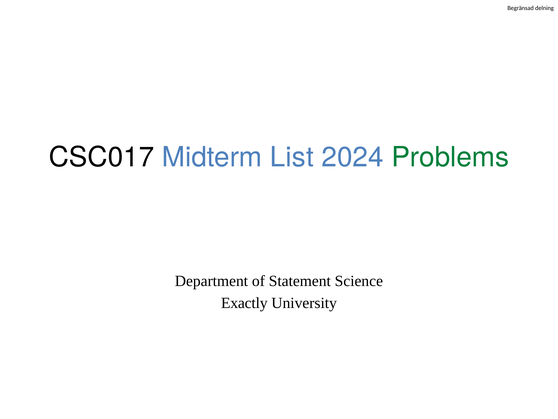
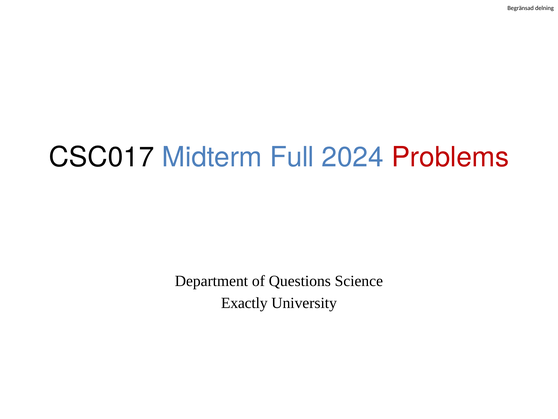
List: List -> Full (292, 157)
Problems colour: green -> red (450, 157)
Statement: Statement -> Questions (300, 281)
